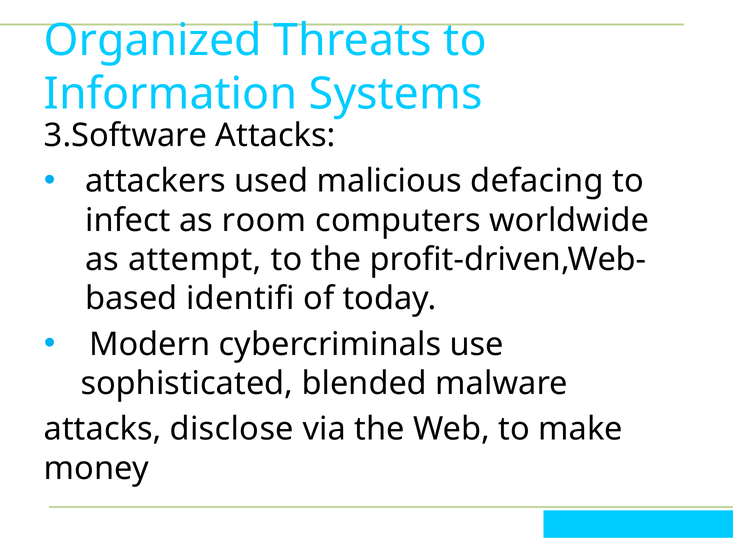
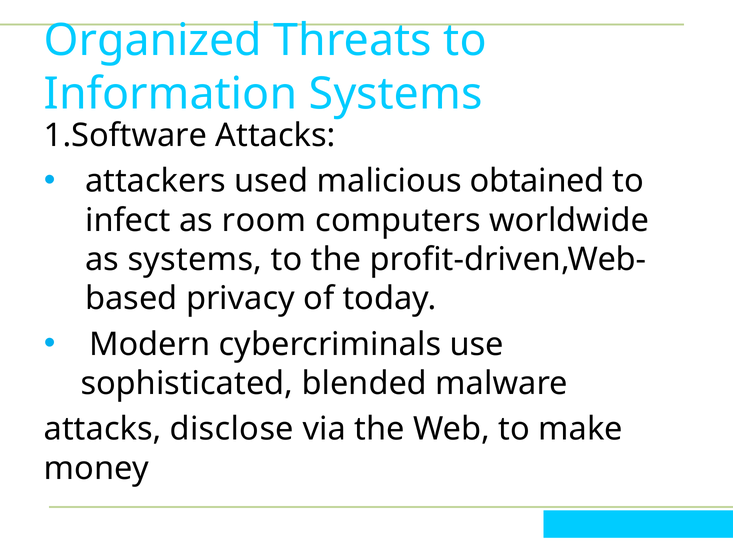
3.Software: 3.Software -> 1.Software (126, 135)
defacing: defacing -> obtained (537, 181)
as attempt: attempt -> systems (195, 259)
identifi: identifi -> privacy (240, 299)
